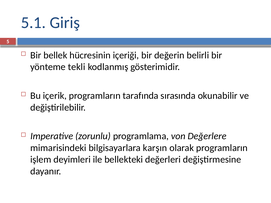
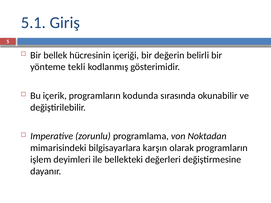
tarafında: tarafında -> kodunda (141, 96)
Değerlere: Değerlere -> Noktadan (207, 136)
